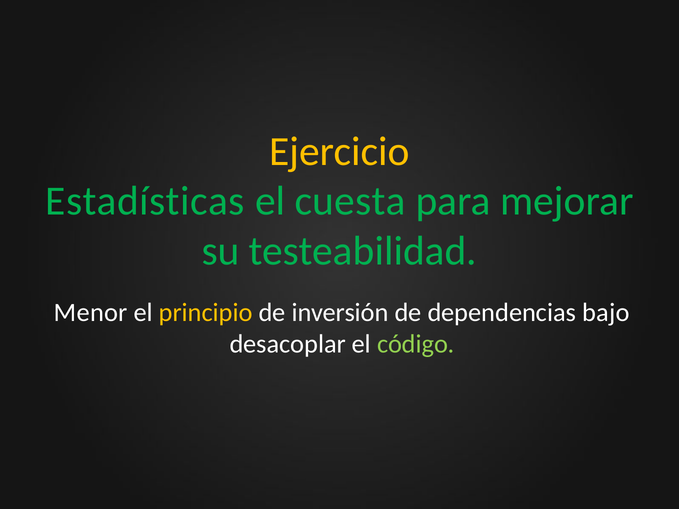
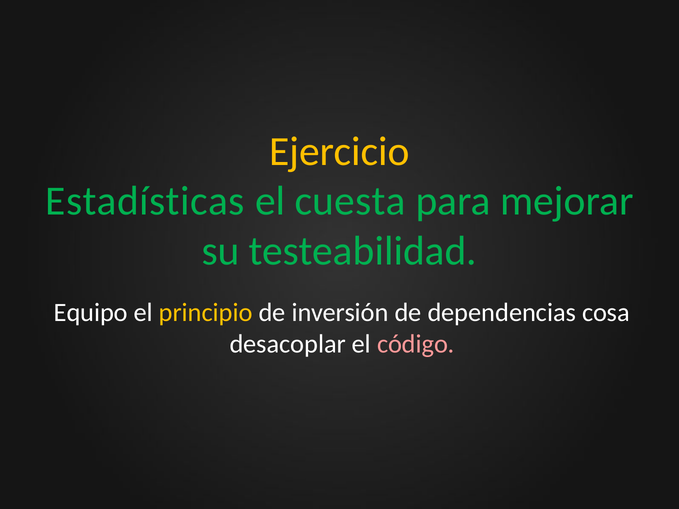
Menor: Menor -> Equipo (91, 312)
bajo: bajo -> cosa (606, 312)
código colour: light green -> pink (416, 344)
